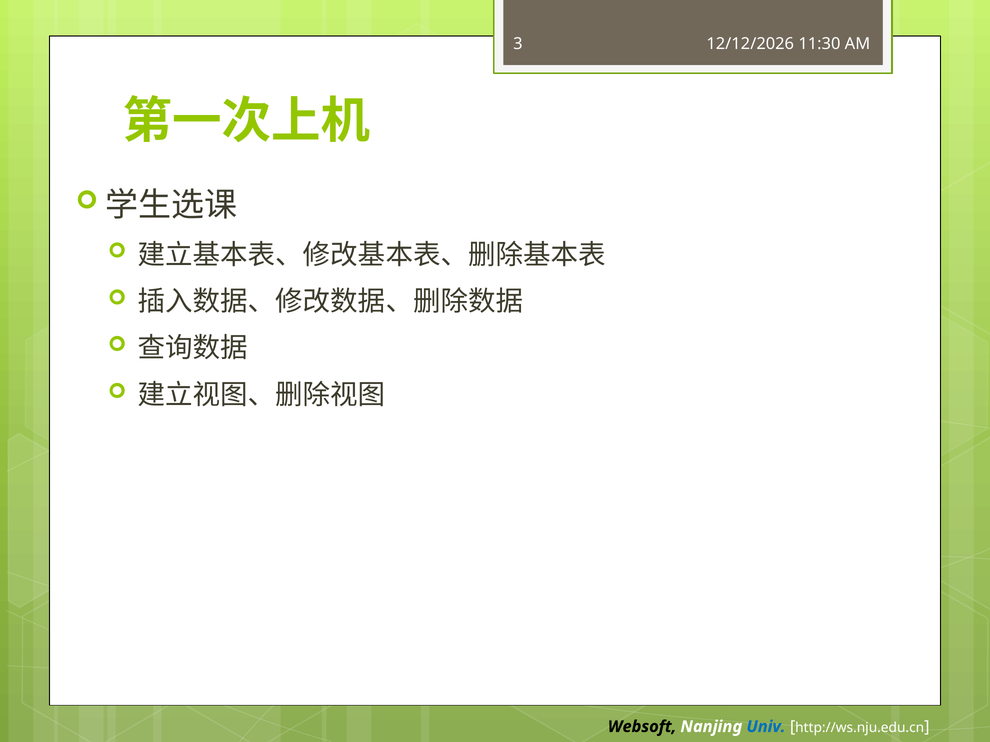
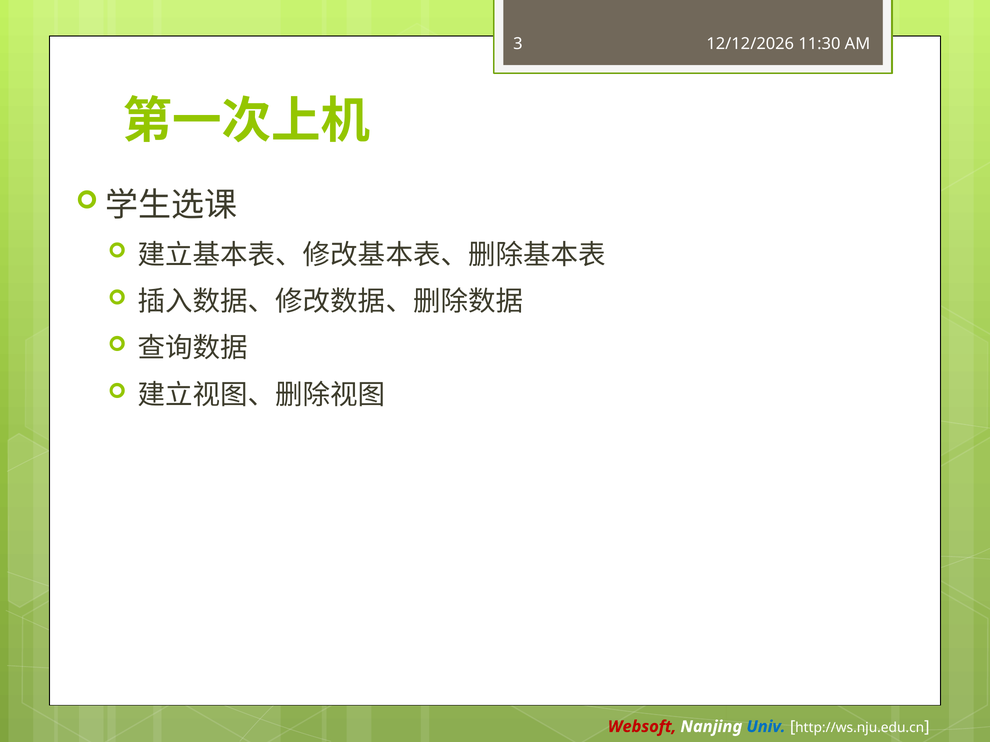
Websoft colour: black -> red (642, 727)
